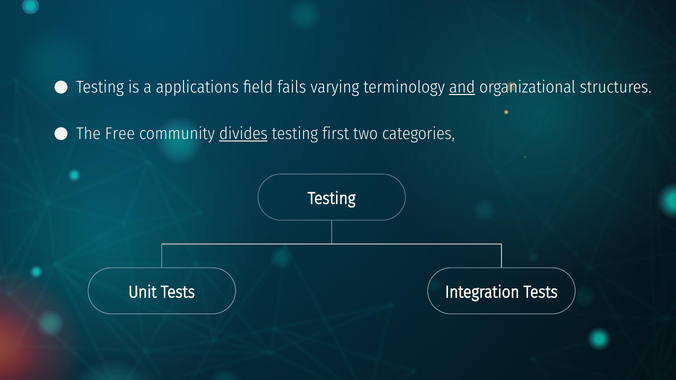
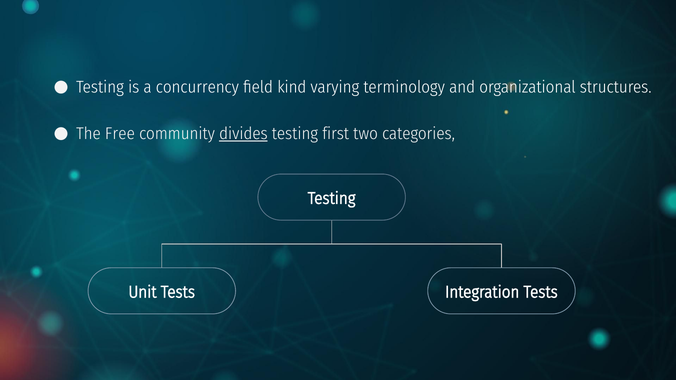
applications: applications -> concurrency (197, 87)
fails: fails -> kind (292, 87)
and underline: present -> none (462, 87)
